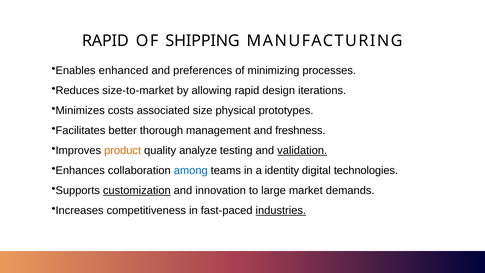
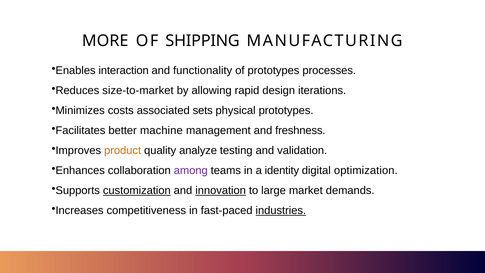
RAPID: RAPID -> MORE (105, 41)
enhanced: enhanced -> interaction (124, 71)
preferences: preferences -> functionality (203, 71)
of minimizing: minimizing -> prototypes (273, 71)
size: size -> sets (203, 111)
thorough: thorough -> machine (161, 131)
validation underline: present -> none (302, 150)
among colour: blue -> purple (191, 170)
technologies: technologies -> optimization (366, 170)
innovation underline: none -> present (221, 190)
